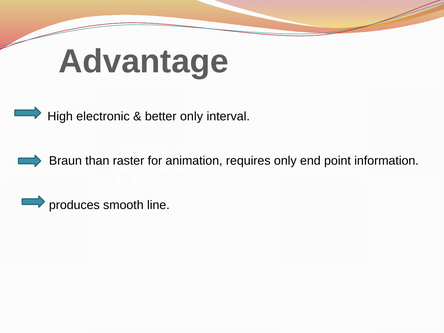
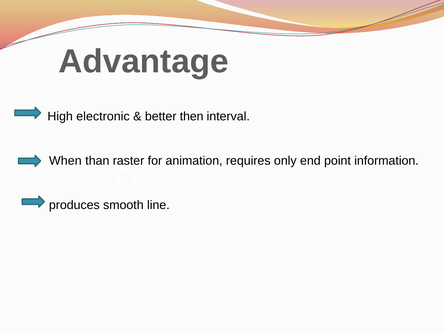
better only: only -> then (192, 116)
Braun: Braun -> When (65, 161)
